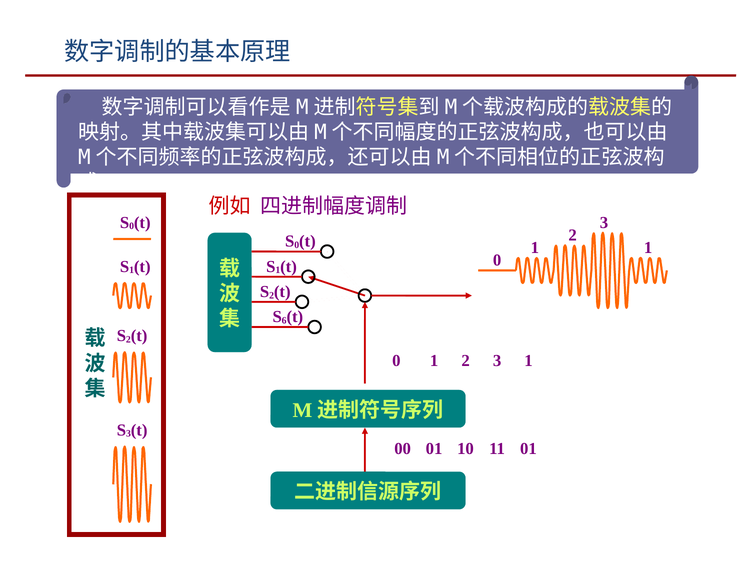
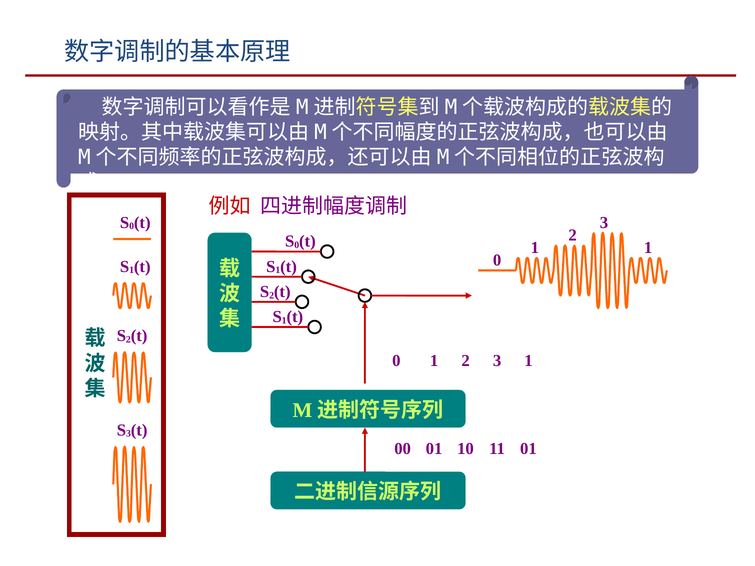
6: 6 -> 1 (284, 321)
